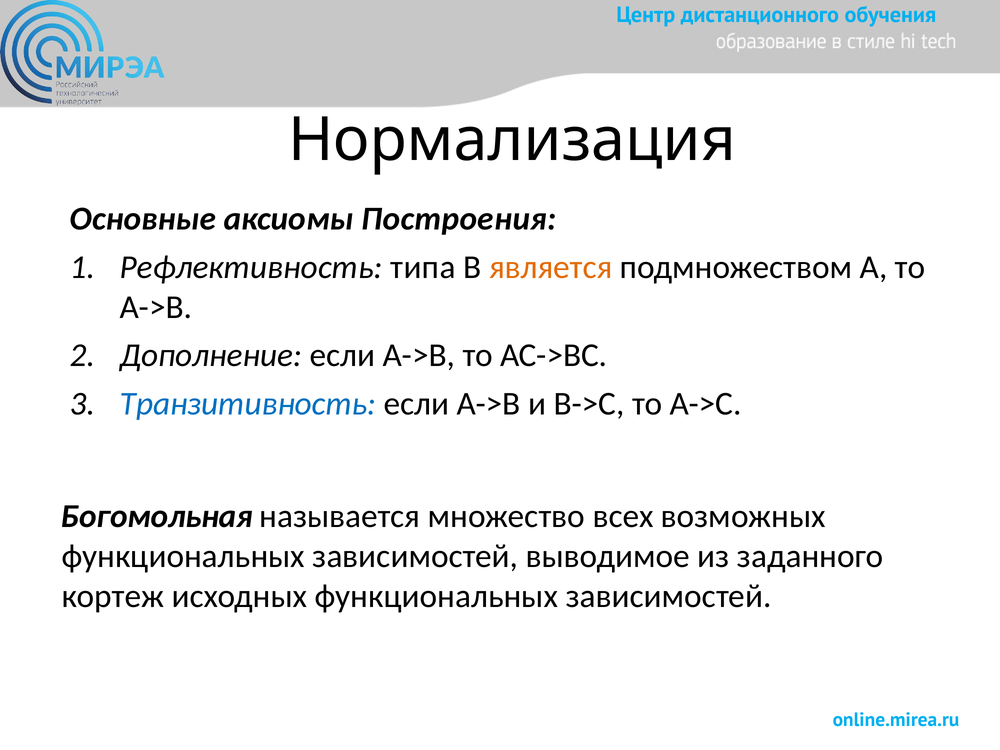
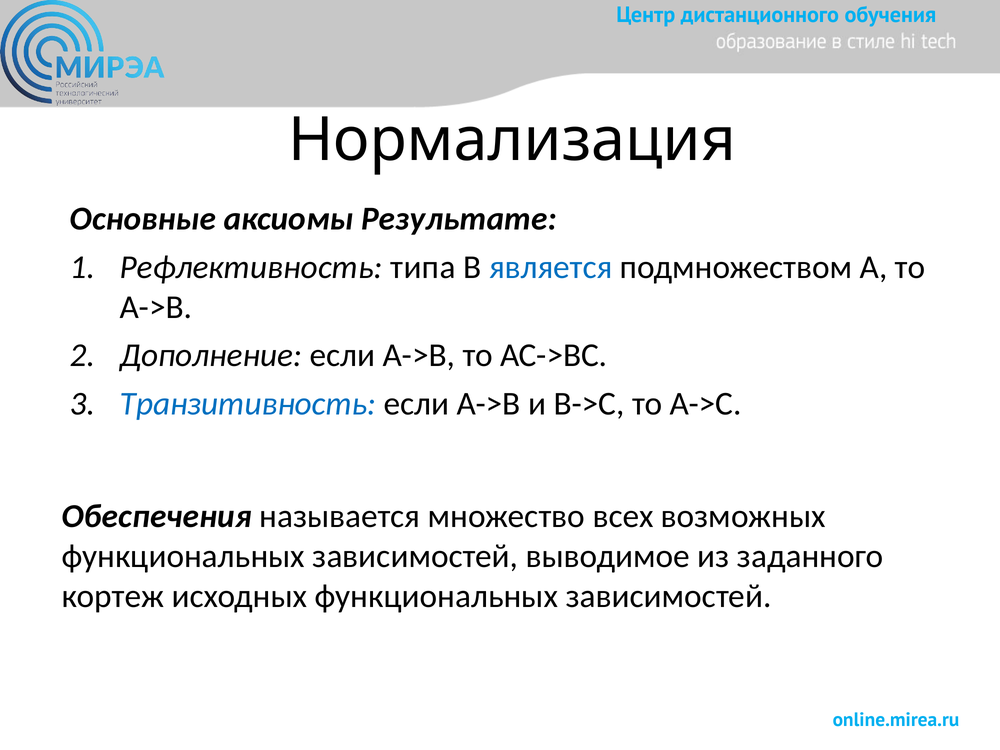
Построения: Построения -> Результате (459, 219)
является colour: orange -> blue (551, 267)
Богомольная: Богомольная -> Обеспечения (157, 516)
